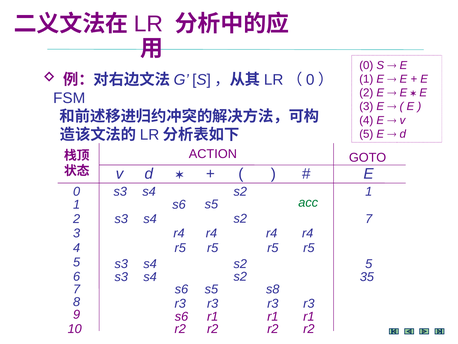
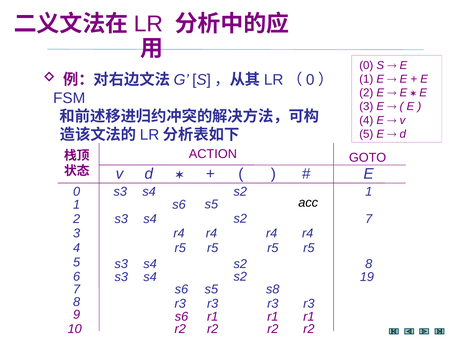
acc colour: green -> black (308, 202)
s2 5: 5 -> 8 (369, 264)
35: 35 -> 19 (367, 277)
